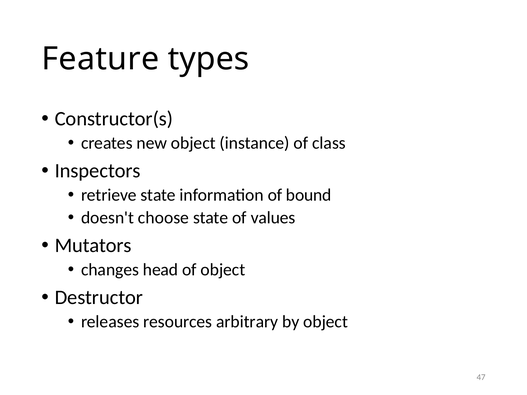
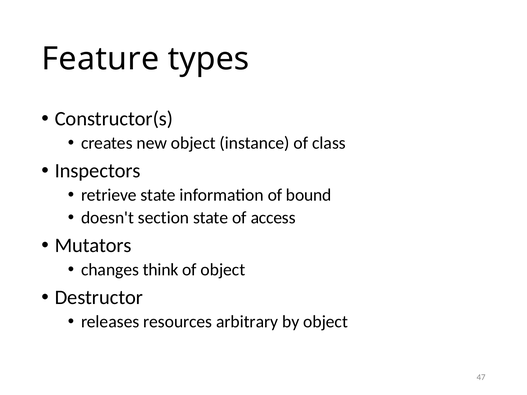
choose: choose -> section (164, 218)
values: values -> access (273, 218)
head: head -> think (161, 270)
